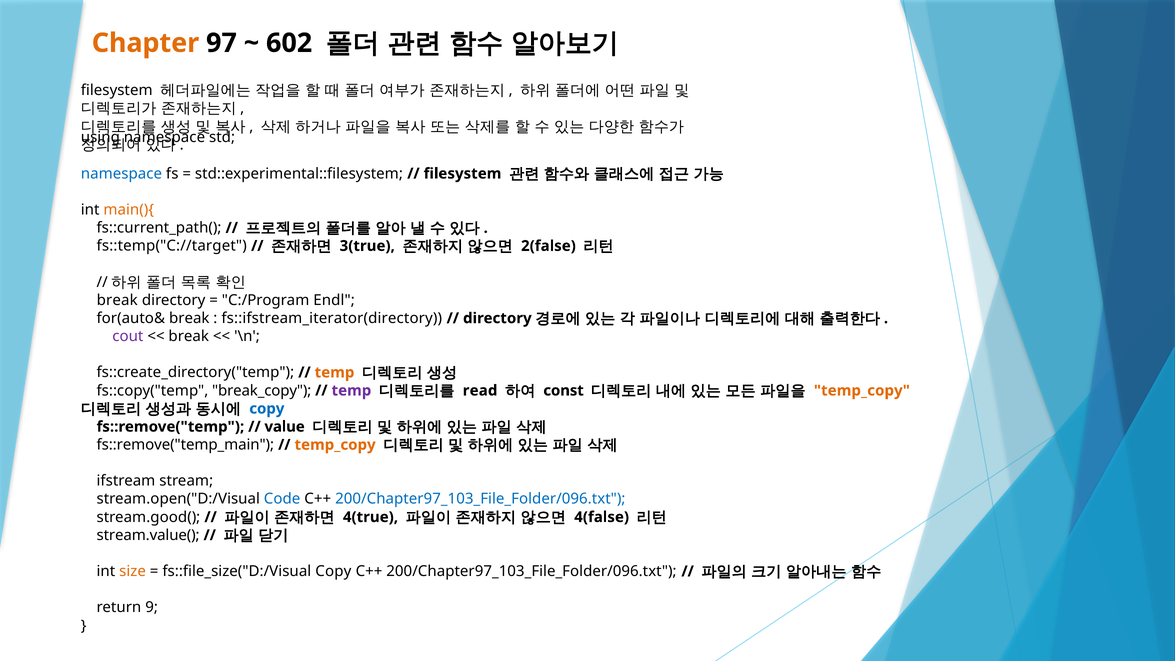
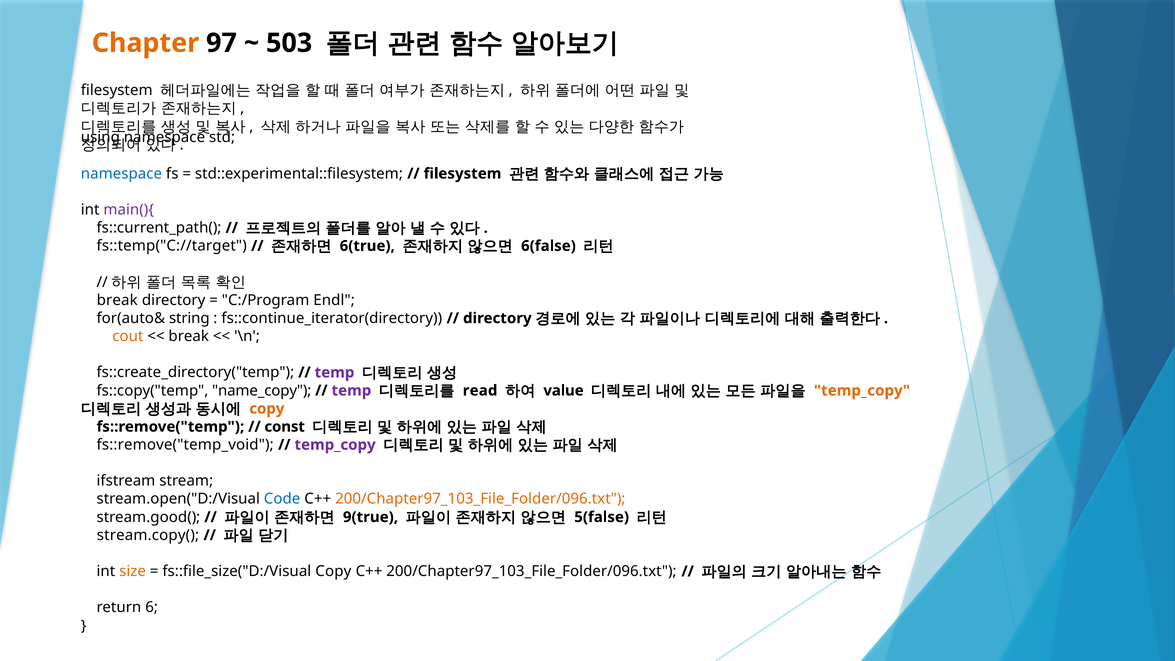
602: 602 -> 503 (289, 43)
main(){ colour: orange -> purple (129, 210)
3(true: 3(true -> 6(true (367, 246)
2(false: 2(false -> 6(false (548, 246)
for(auto& break: break -> string (189, 318)
fs::ifstream_iterator(directory: fs::ifstream_iterator(directory -> fs::continue_iterator(directory (332, 318)
cout colour: purple -> orange (128, 336)
temp colour: orange -> purple (335, 372)
break_copy: break_copy -> name_copy (262, 391)
const: const -> value (564, 391)
copy colour: blue -> orange (267, 409)
value: value -> const (285, 427)
fs::remove("temp_main: fs::remove("temp_main -> fs::remove("temp_void (185, 445)
temp_copy colour: orange -> purple (335, 445)
200/Chapter97_103_File_Folder/096.txt colour: blue -> orange (480, 499)
4(true: 4(true -> 9(true (370, 517)
4(false: 4(false -> 5(false (602, 517)
stream.value(: stream.value( -> stream.copy( (148, 535)
9: 9 -> 6 (152, 607)
